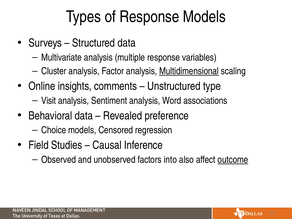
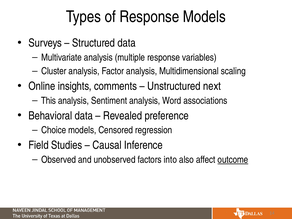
Multidimensional underline: present -> none (189, 71)
type: type -> next (212, 86)
Visit: Visit -> This (49, 101)
